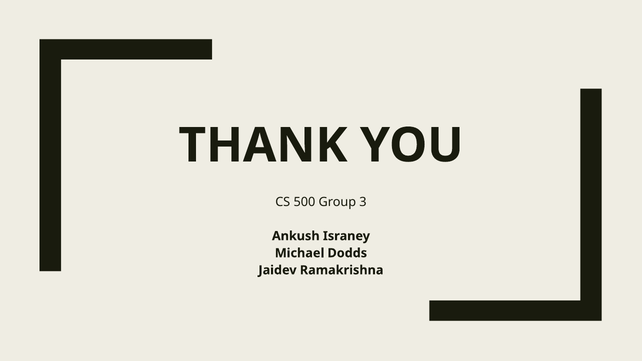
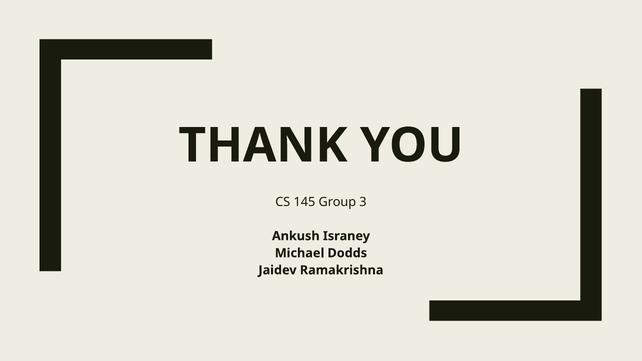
500: 500 -> 145 (304, 202)
